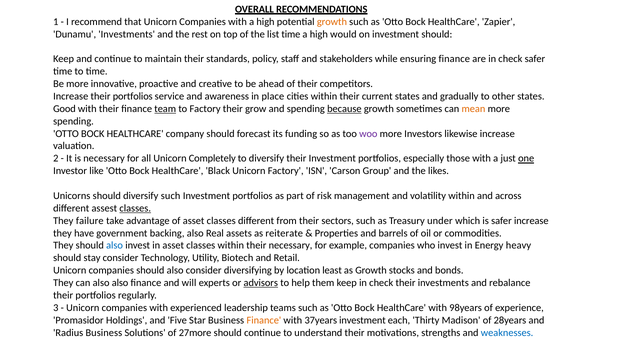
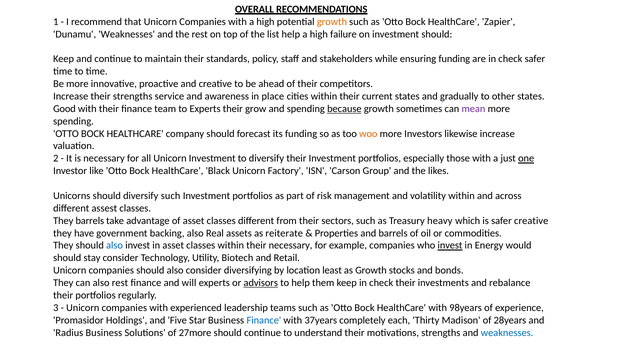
Dunamu Investments: Investments -> Weaknesses (127, 34)
list time: time -> help (291, 34)
would: would -> failure (343, 34)
ensuring finance: finance -> funding (454, 59)
Increase their portfolios: portfolios -> strengths (133, 96)
team underline: present -> none (165, 109)
to Factory: Factory -> Experts (205, 109)
mean colour: orange -> purple (473, 109)
woo colour: purple -> orange (368, 134)
Unicorn Completely: Completely -> Investment (212, 158)
classes underline: present -> none (135, 208)
They failure: failure -> barrels (90, 221)
under: under -> heavy (440, 221)
safer increase: increase -> creative (531, 221)
invest underline: none -> present (450, 245)
heavy: heavy -> would (519, 245)
also also: also -> rest (120, 283)
Finance colour: orange -> blue (264, 320)
37years investment: investment -> completely (362, 320)
